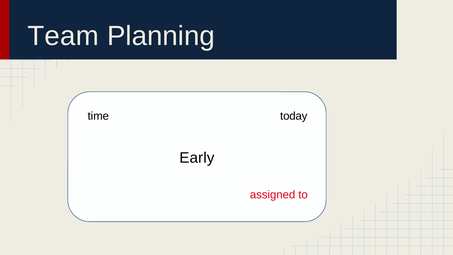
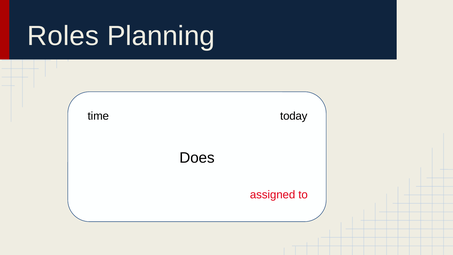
Team: Team -> Roles (63, 36)
Early: Early -> Does (197, 158)
